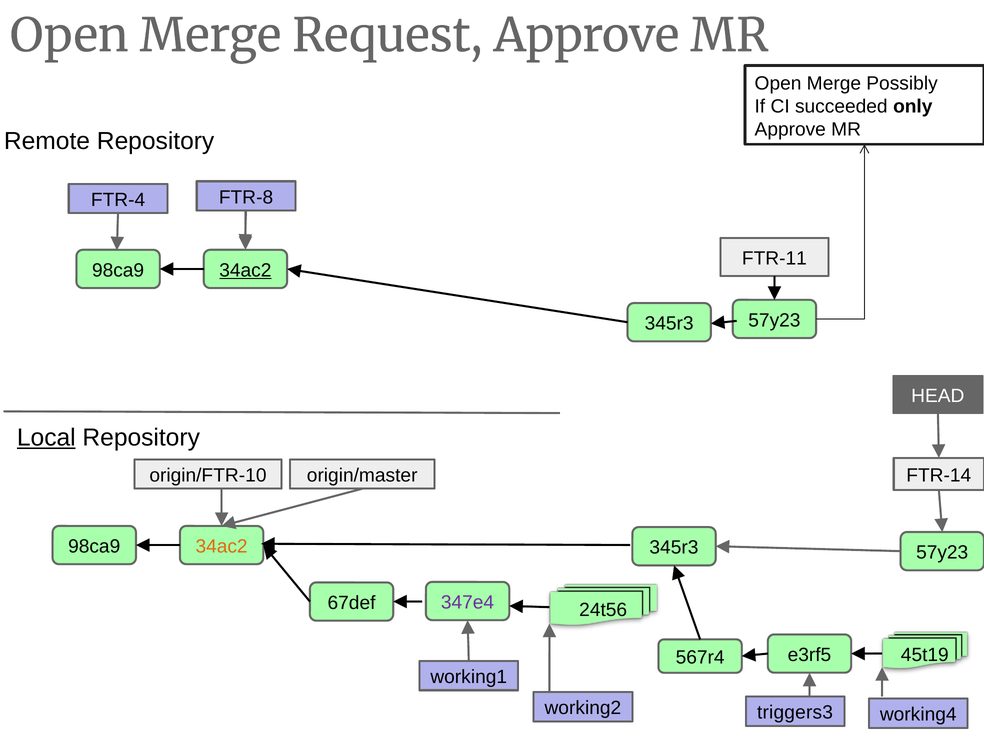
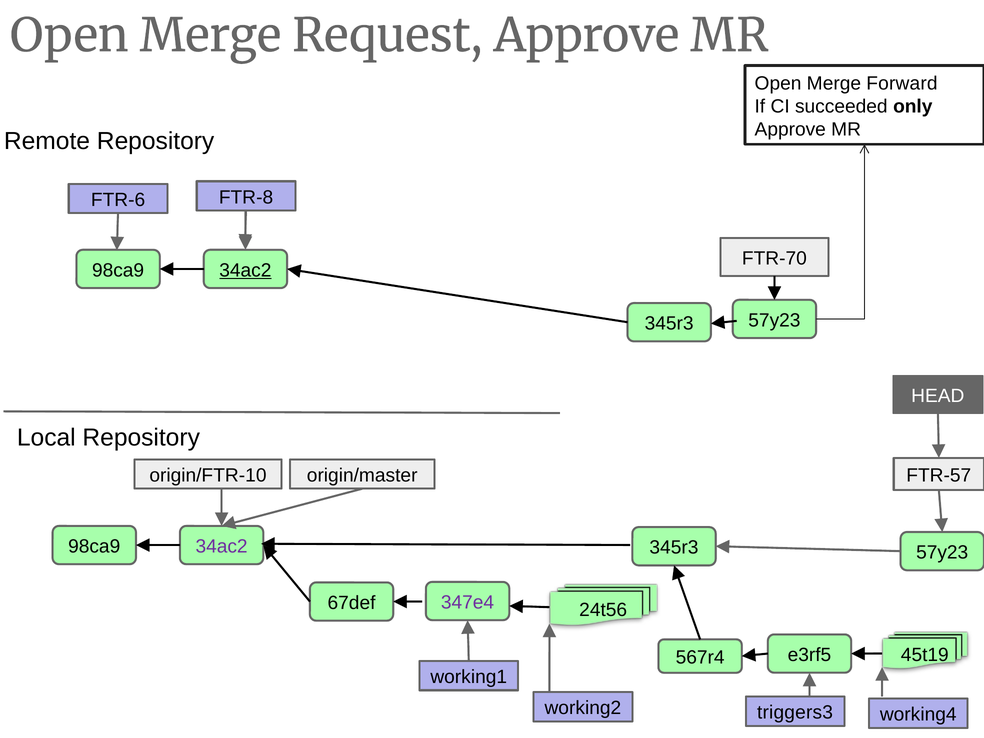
Possibly: Possibly -> Forward (902, 83)
FTR-4: FTR-4 -> FTR-6 (118, 200)
FTR-11: FTR-11 -> FTR-70 (774, 258)
Local underline: present -> none (46, 438)
FTR-14: FTR-14 -> FTR-57 (939, 475)
34ac2 colour: orange -> purple (222, 546)
